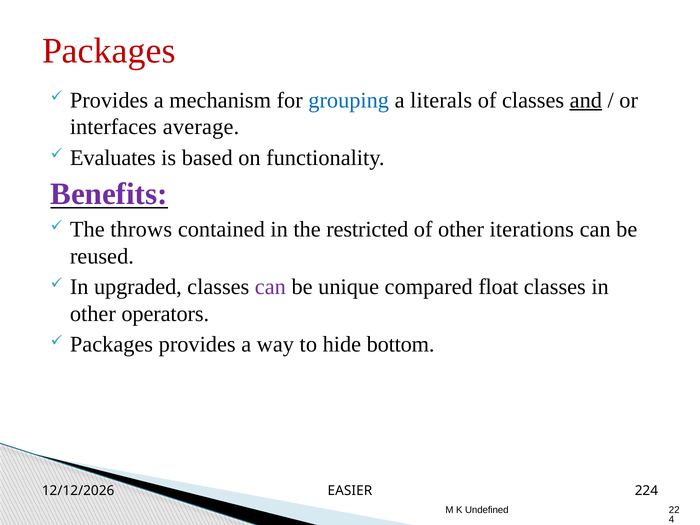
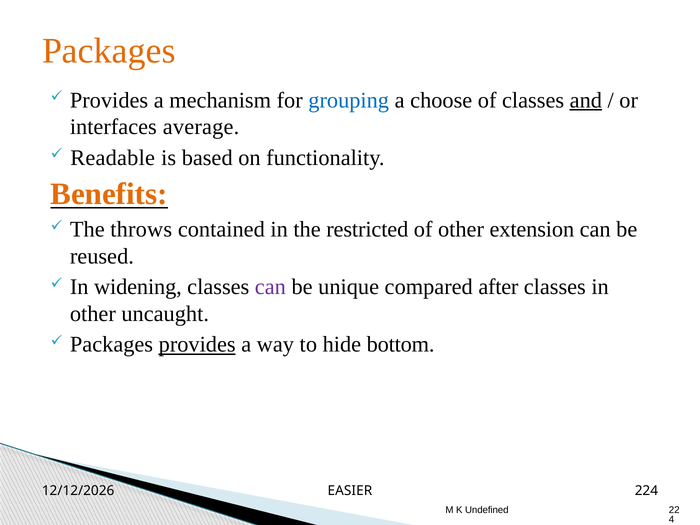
Packages colour: red -> orange (109, 51)
literals: literals -> choose (441, 100)
Evaluates: Evaluates -> Readable (113, 158)
Benefits colour: purple -> orange (109, 194)
iterations: iterations -> extension (532, 230)
upgraded: upgraded -> widening (138, 287)
float: float -> after (498, 287)
operators: operators -> uncaught (165, 314)
provides underline: none -> present (197, 345)
